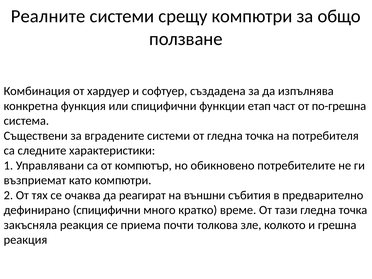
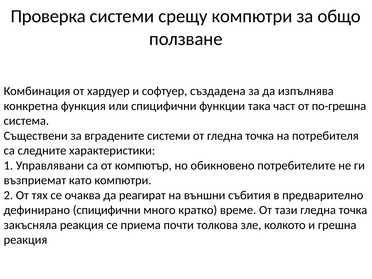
Реалните: Реалните -> Проверка (48, 16)
етап: етап -> така (259, 106)
